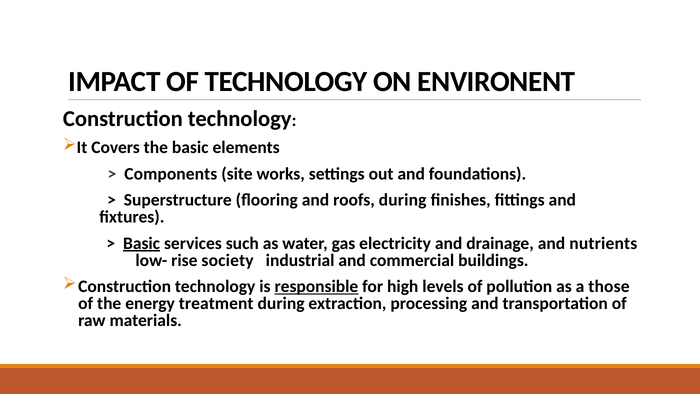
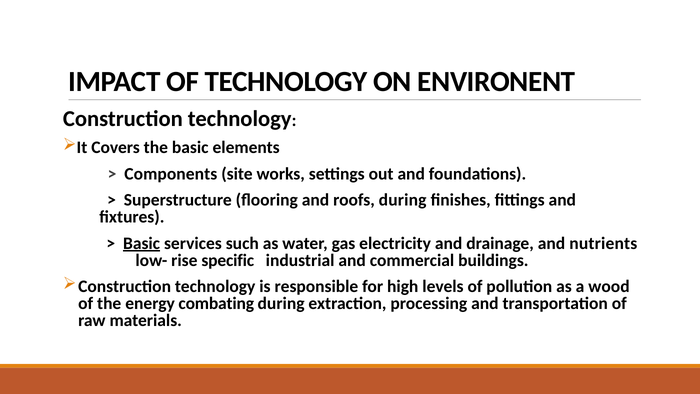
society: society -> specific (228, 260)
responsible underline: present -> none (316, 286)
those: those -> wood (609, 286)
treatment: treatment -> combating (216, 303)
